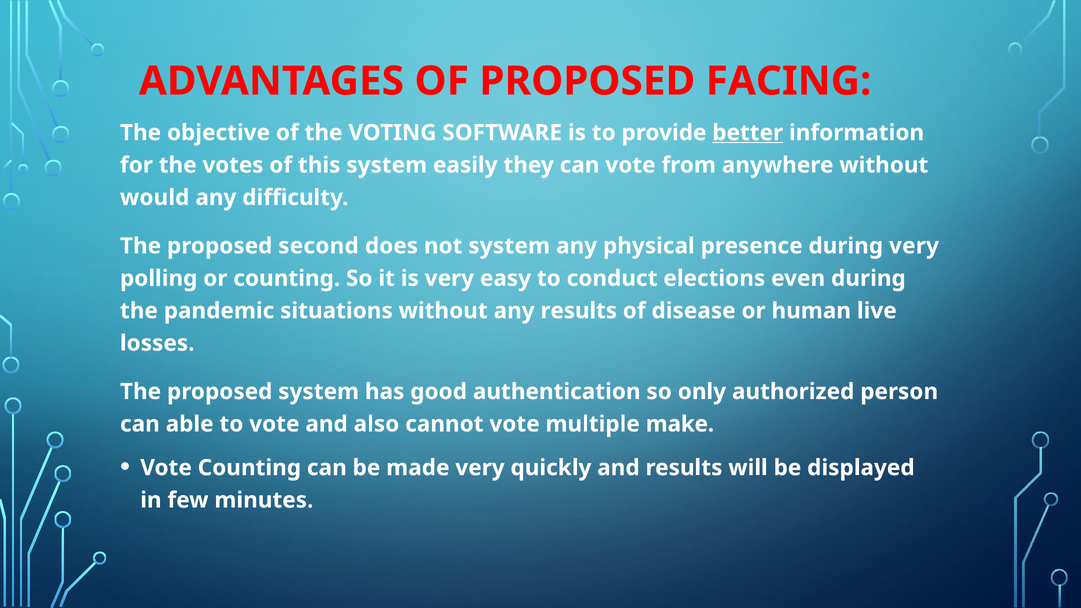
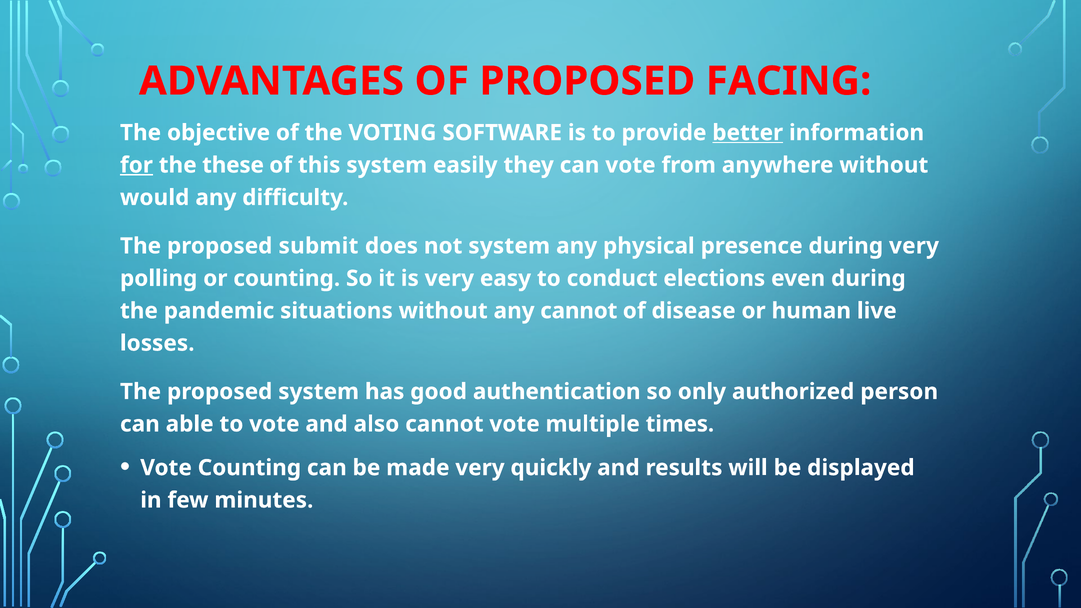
for underline: none -> present (136, 165)
votes: votes -> these (233, 165)
second: second -> submit (318, 246)
any results: results -> cannot (579, 311)
make: make -> times (680, 424)
